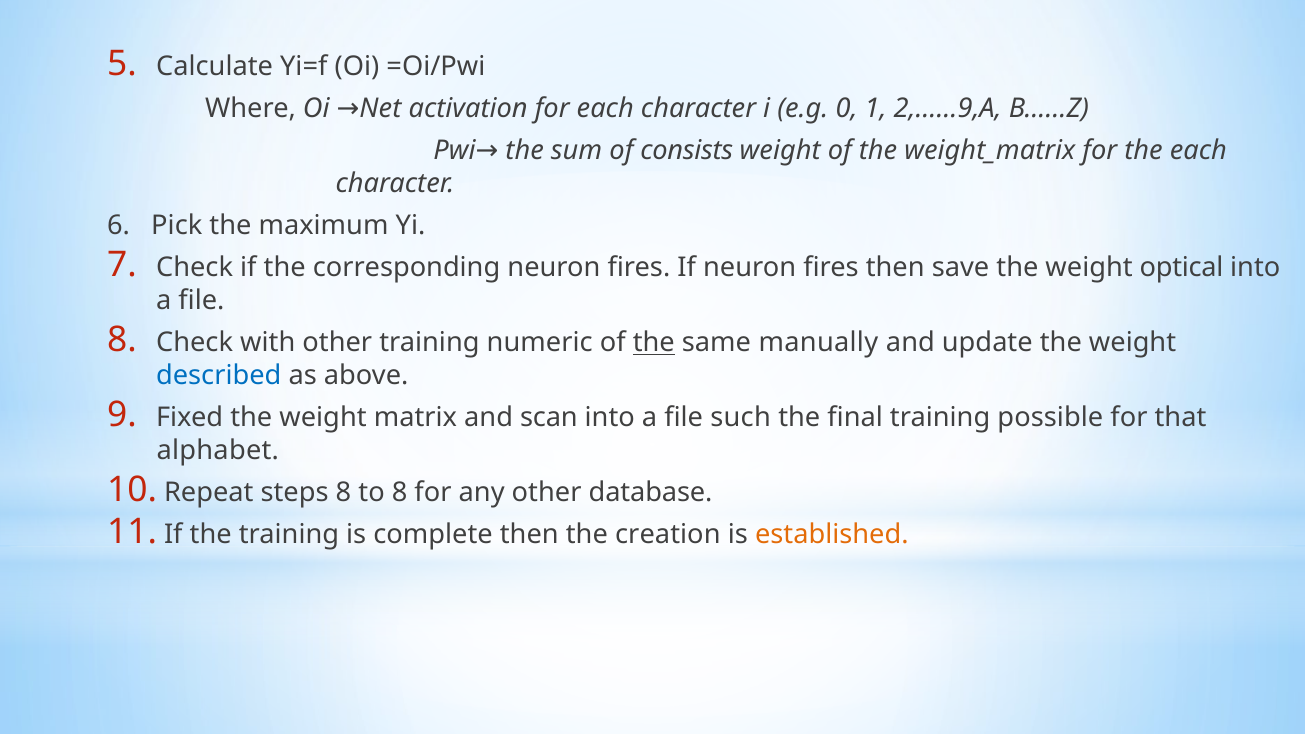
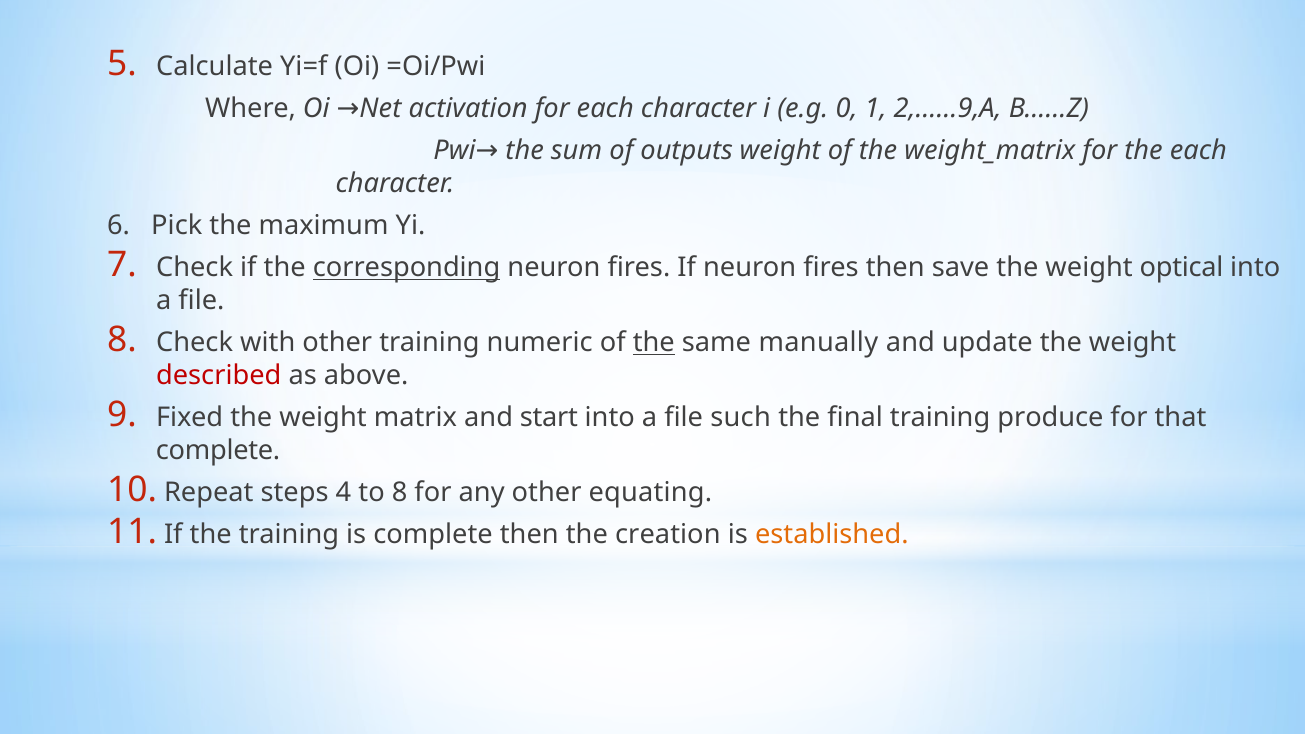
consists: consists -> outputs (687, 151)
corresponding underline: none -> present (407, 268)
described colour: blue -> red (219, 376)
scan: scan -> start (549, 418)
possible: possible -> produce (1050, 418)
alphabet: alphabet -> complete (218, 450)
steps 8: 8 -> 4 (343, 493)
database: database -> equating (650, 493)
